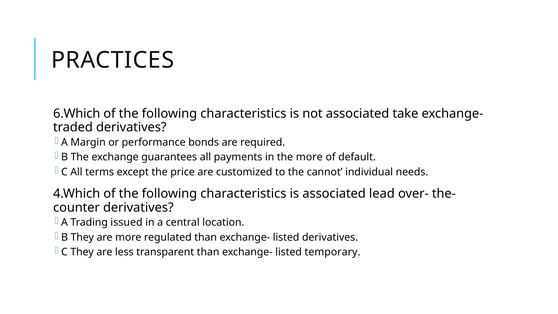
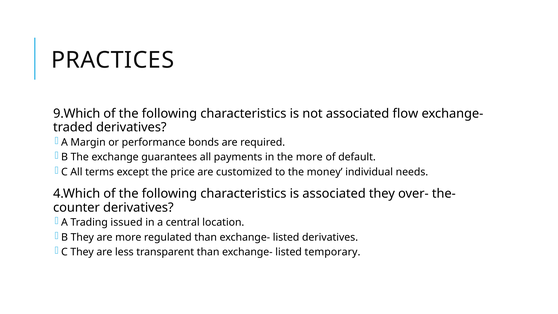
6.Which: 6.Which -> 9.Which (77, 114)
take: take -> flow (405, 114)
cannot: cannot -> money (325, 172)
associated lead: lead -> they (382, 194)
